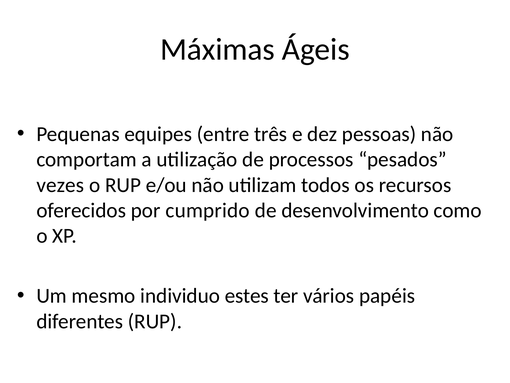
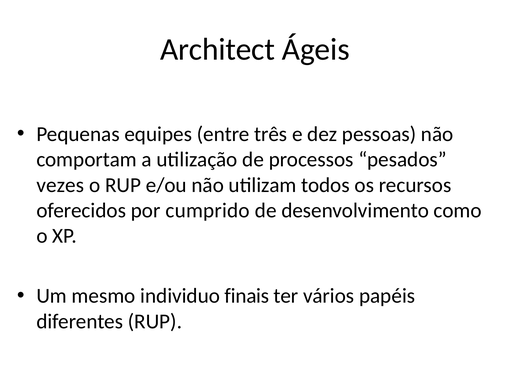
Máximas: Máximas -> Architect (218, 49)
estes: estes -> finais (247, 296)
